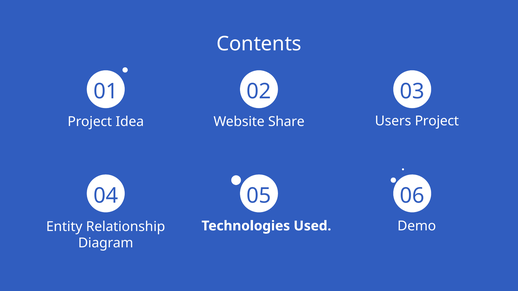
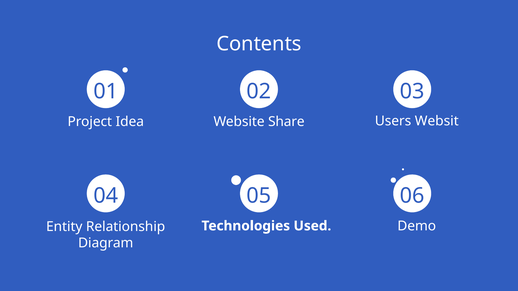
Users Project: Project -> Websit (437, 121)
